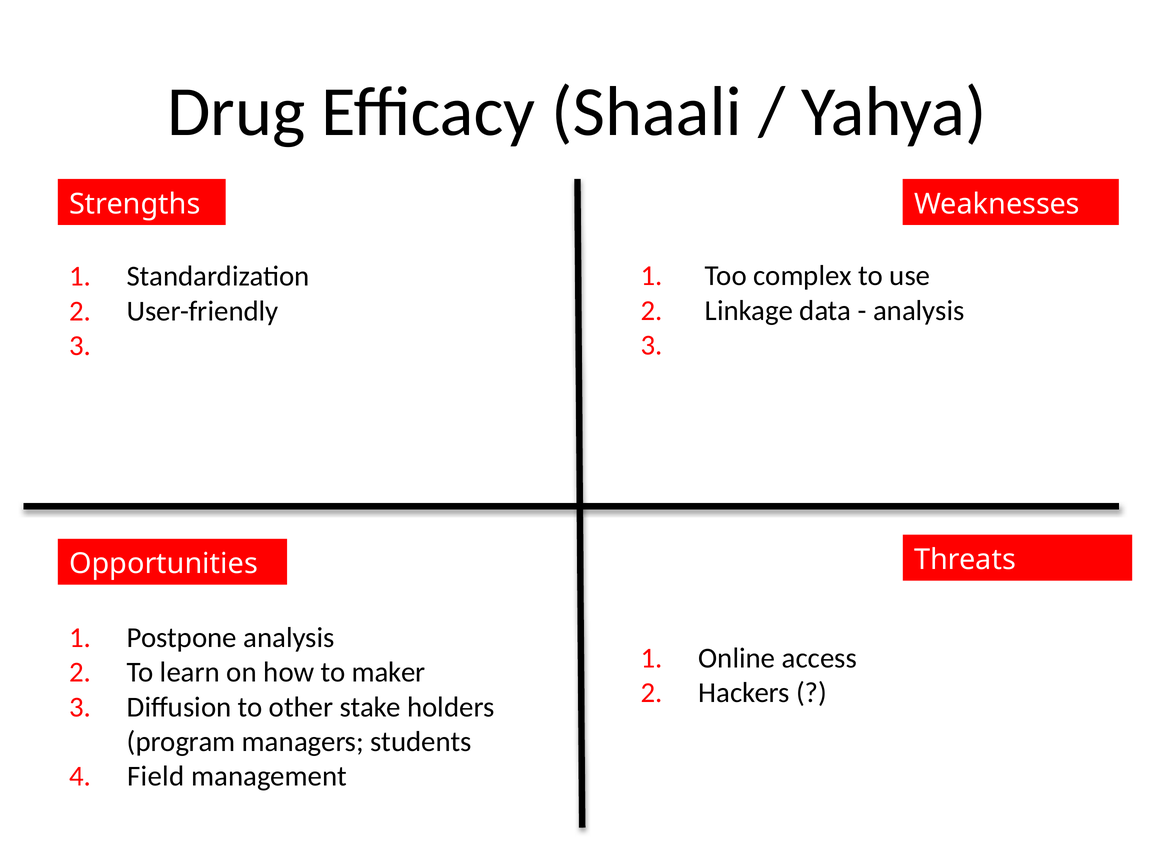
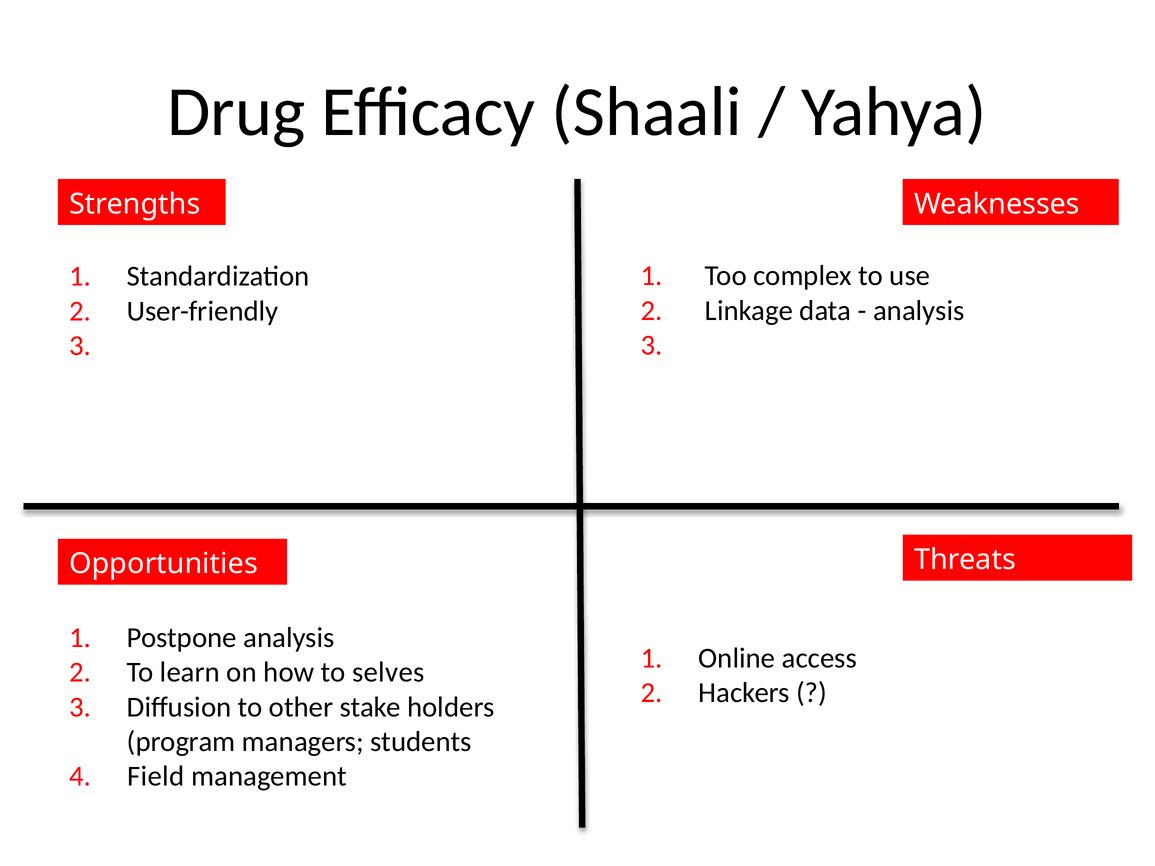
maker: maker -> selves (388, 673)
